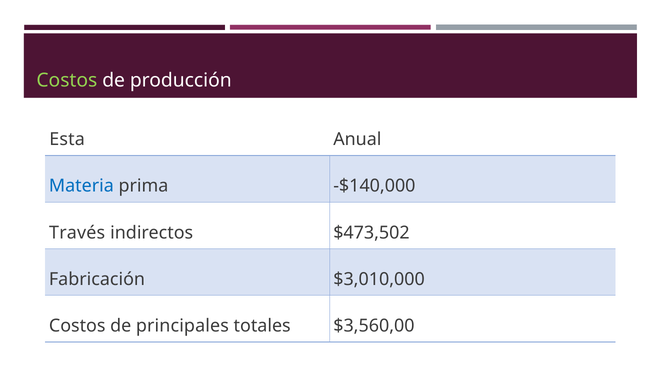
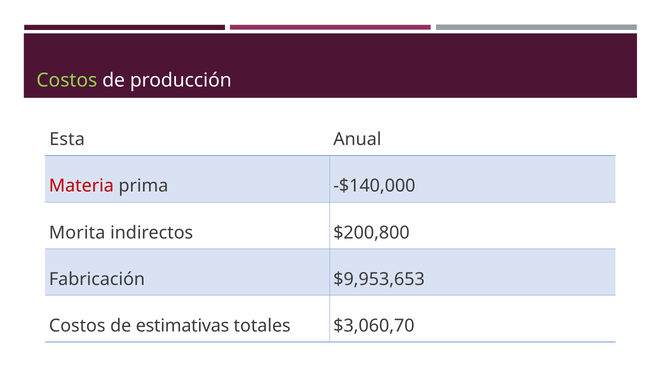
Materia colour: blue -> red (81, 186)
Través: Través -> Morita (77, 233)
$473,502: $473,502 -> $200,800 (371, 233)
$3,010,000: $3,010,000 -> $9,953,653 (379, 279)
principales: principales -> estimativas (183, 326)
$3,560,00: $3,560,00 -> $3,060,70 (374, 326)
